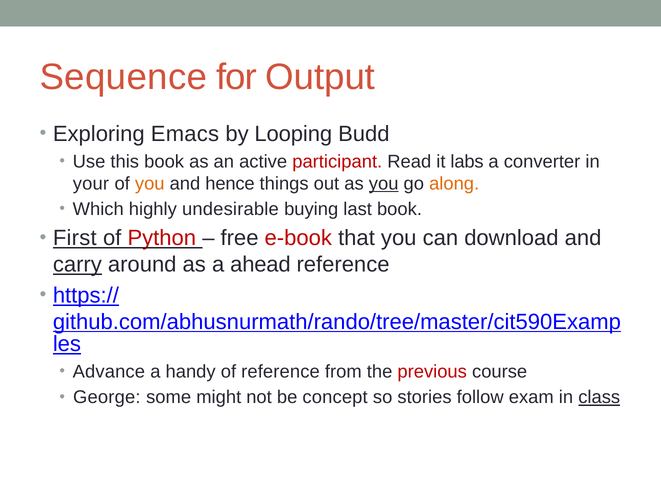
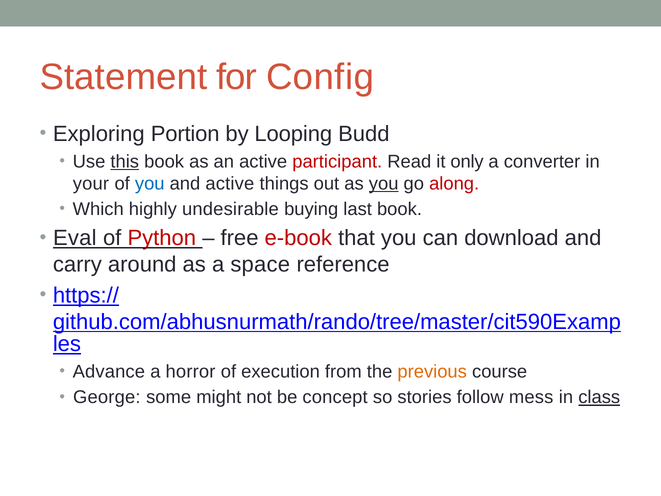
Sequence: Sequence -> Statement (124, 77)
Output: Output -> Config (320, 77)
Emacs: Emacs -> Portion (185, 134)
this underline: none -> present (125, 161)
labs: labs -> only (467, 161)
you colour: orange -> blue (150, 183)
and hence: hence -> active (230, 183)
along colour: orange -> red (454, 183)
First: First -> Eval (75, 238)
carry underline: present -> none (77, 264)
ahead: ahead -> space (260, 264)
handy: handy -> horror (191, 371)
of reference: reference -> execution (281, 371)
previous colour: red -> orange (432, 371)
exam: exam -> mess (531, 397)
